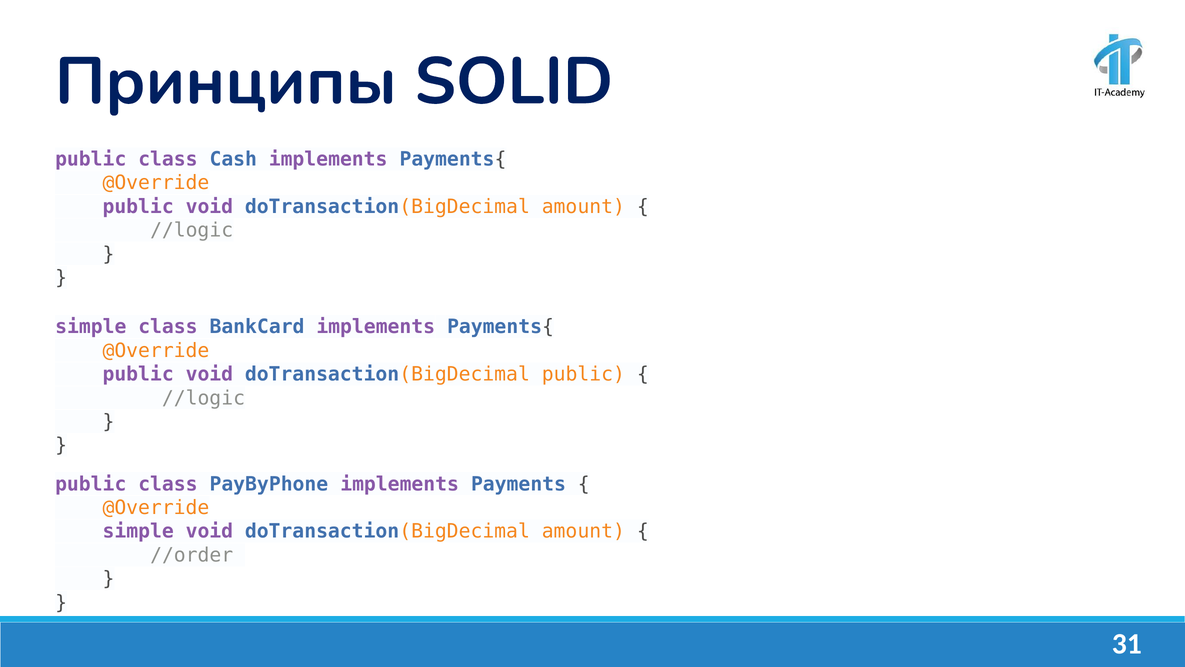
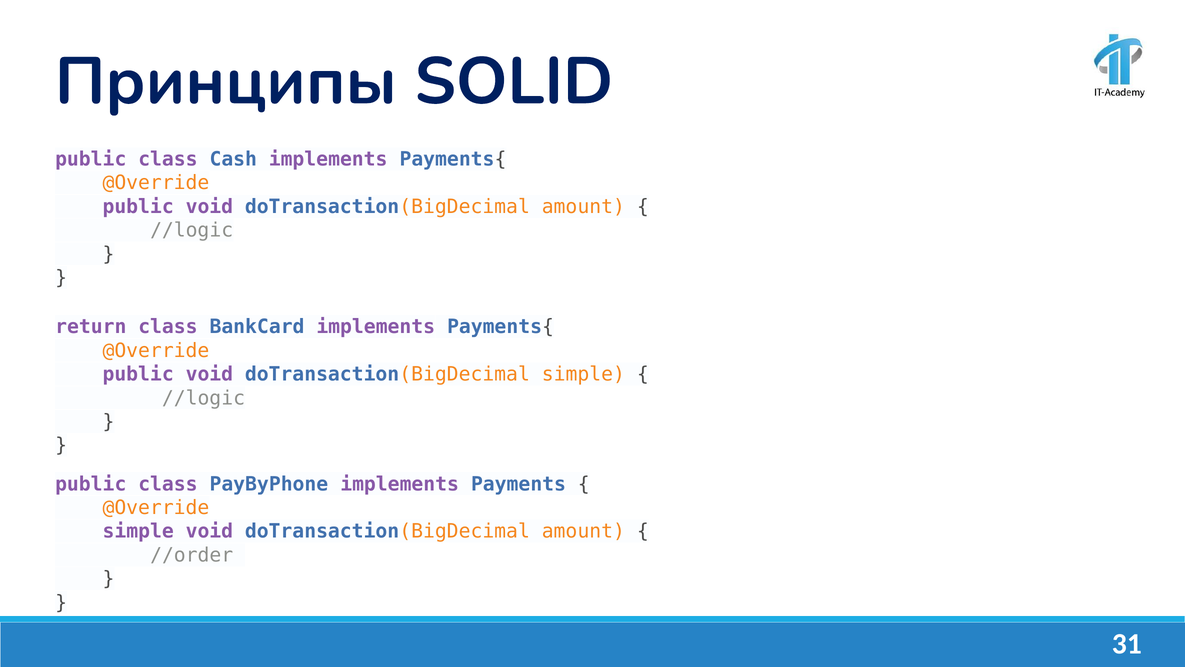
simple: simple -> return (91, 327)
doTransaction(BigDecimal public: public -> simple (583, 374)
